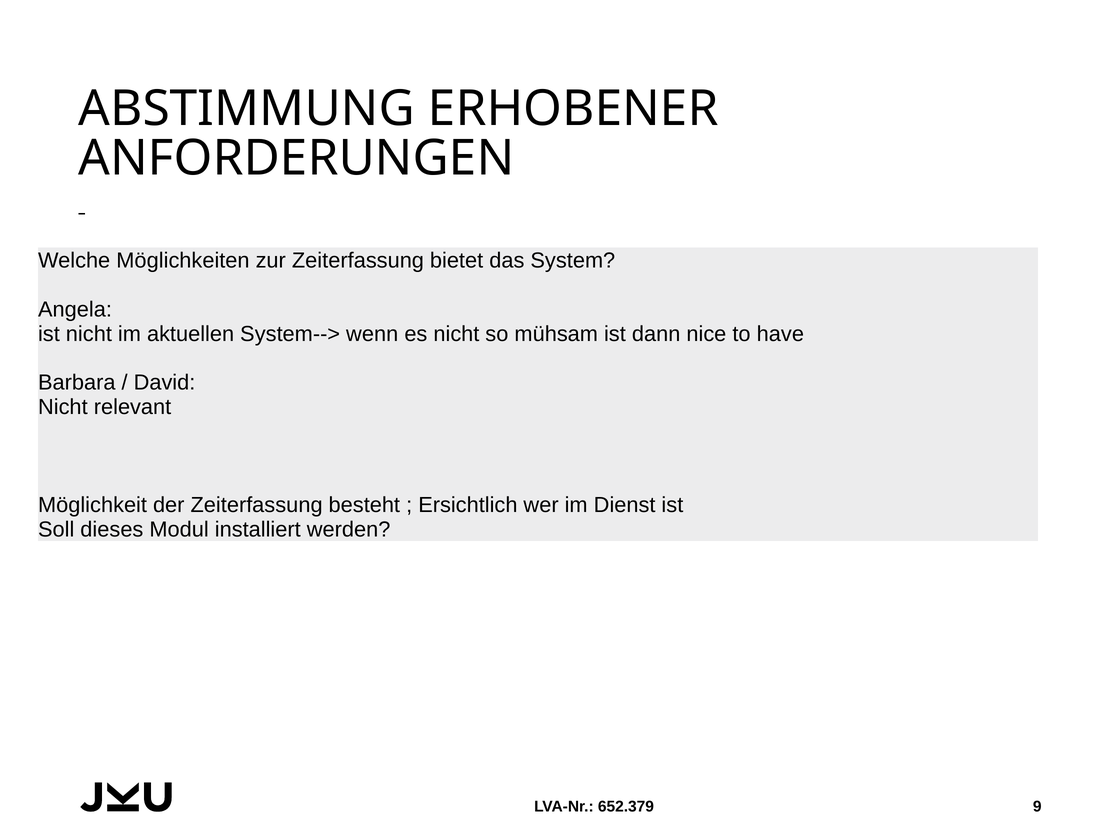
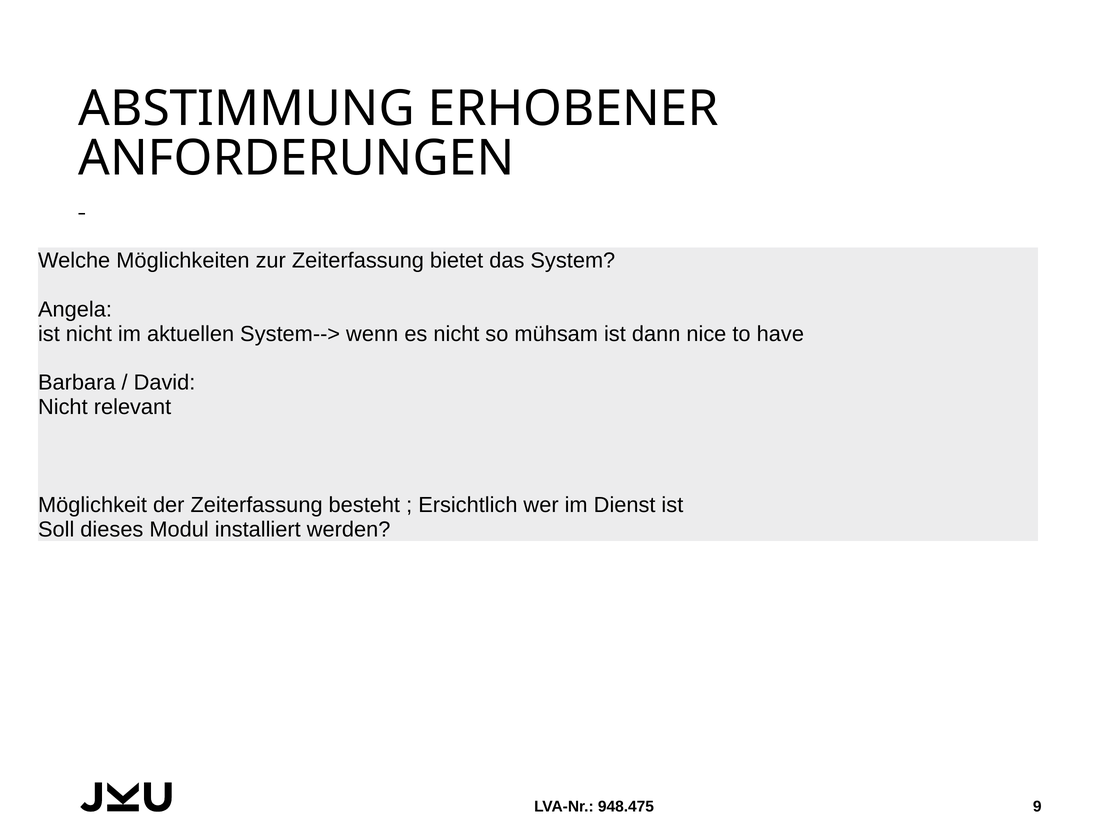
652.379: 652.379 -> 948.475 (626, 806)
